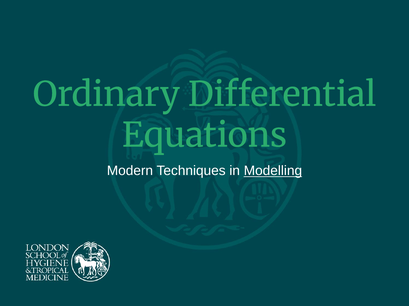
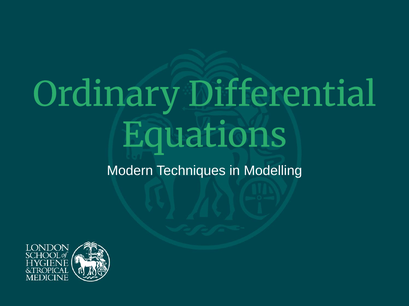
Modelling underline: present -> none (273, 171)
